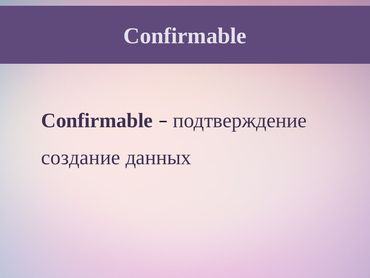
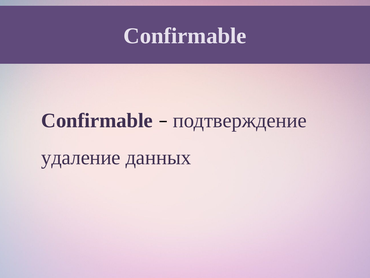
создание: создание -> удаление (81, 157)
